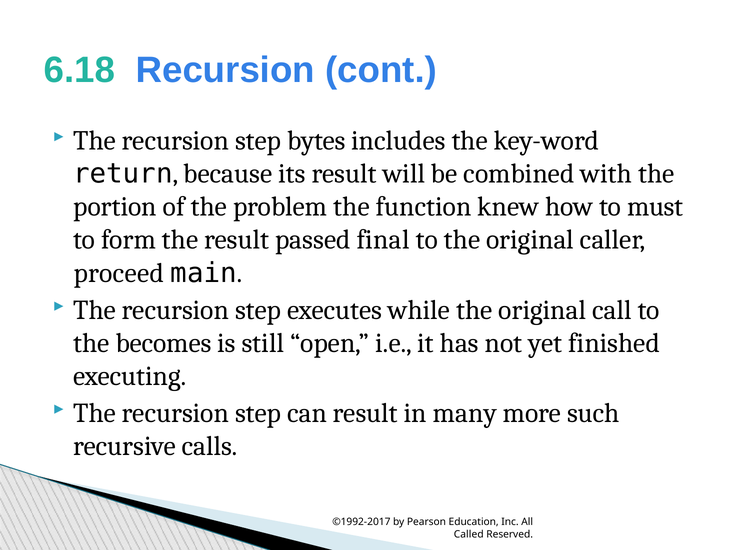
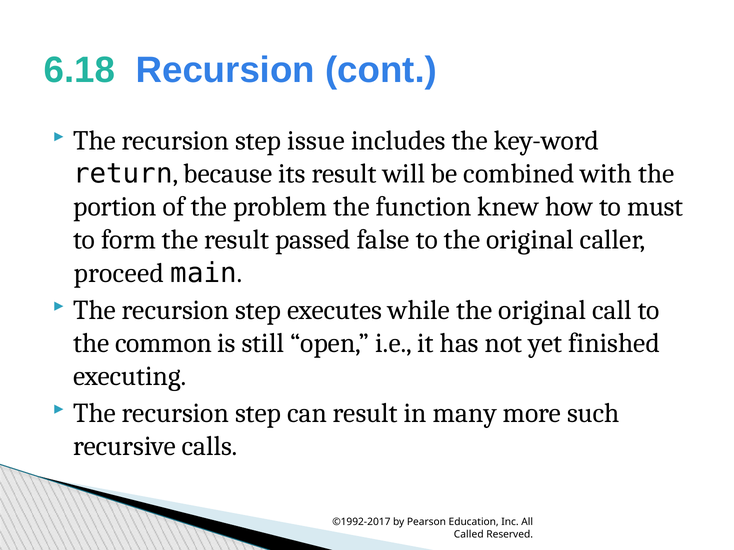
bytes: bytes -> issue (316, 141)
final: final -> false (383, 240)
becomes: becomes -> common (164, 343)
